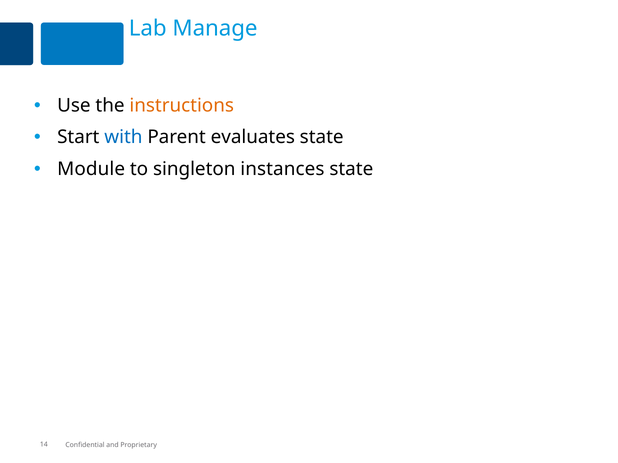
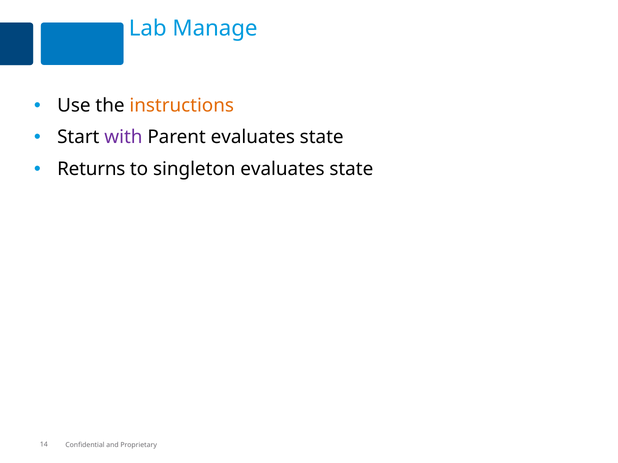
with colour: blue -> purple (123, 137)
Module: Module -> Returns (91, 169)
singleton instances: instances -> evaluates (282, 169)
